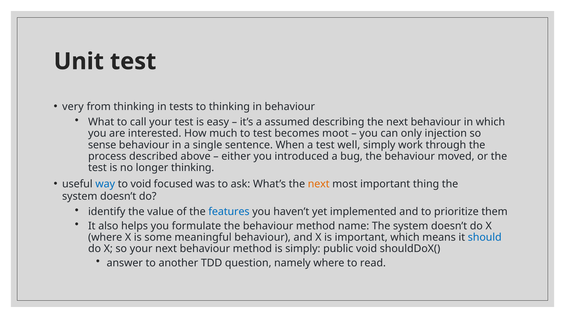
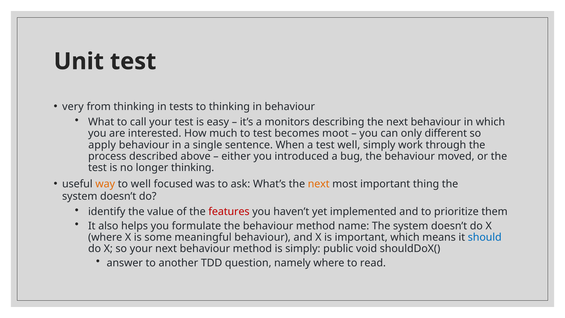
assumed: assumed -> monitors (287, 122)
injection: injection -> different (446, 133)
sense: sense -> apply (102, 145)
way colour: blue -> orange (105, 184)
to void: void -> well (141, 184)
features colour: blue -> red (229, 212)
